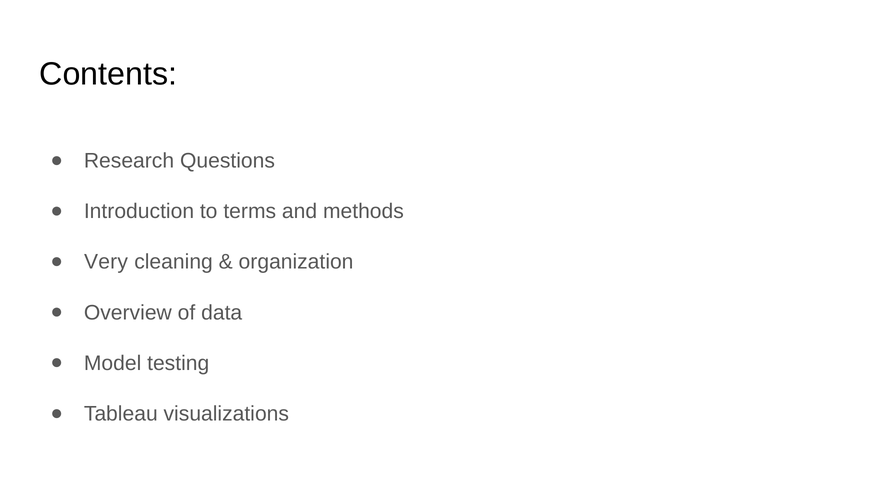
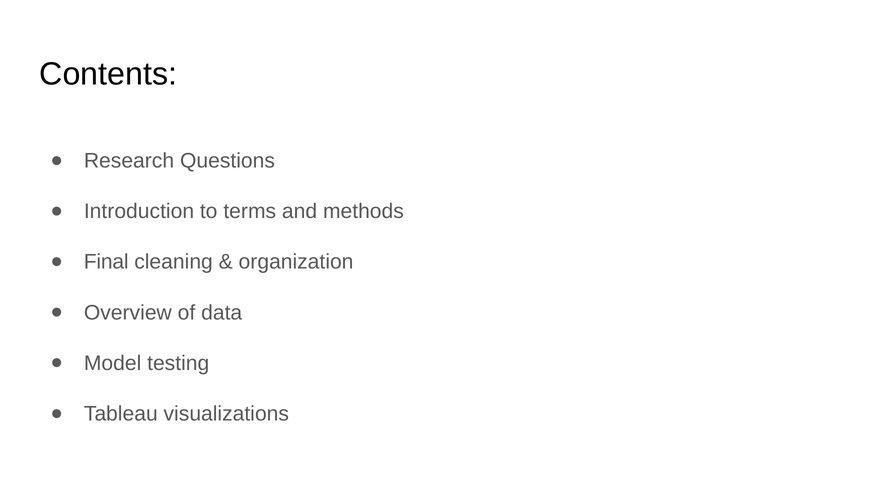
Very: Very -> Final (106, 262)
